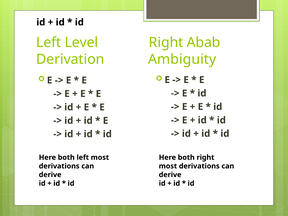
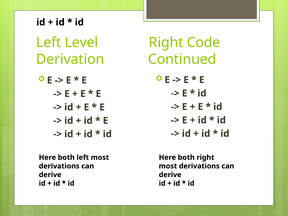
Abab: Abab -> Code (204, 42)
Ambiguity: Ambiguity -> Continued (182, 59)
